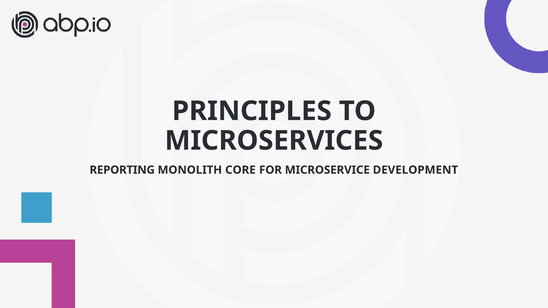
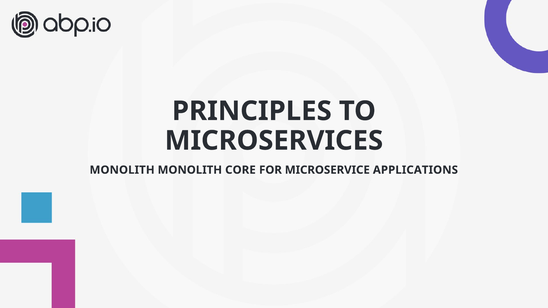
REPORTING: REPORTING -> MONOLITH (122, 170)
DEVELOPMENT: DEVELOPMENT -> APPLICATIONS (415, 170)
